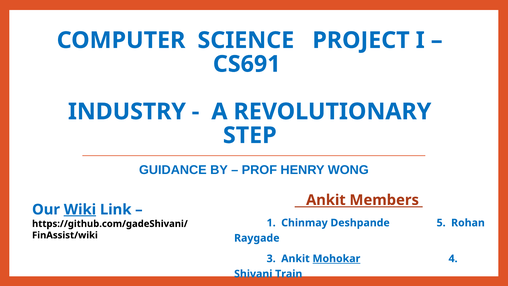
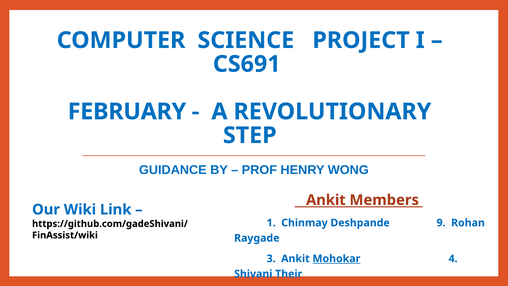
INDUSTRY: INDUSTRY -> FEBRUARY (127, 112)
Wiki underline: present -> none (80, 209)
Deshpande 5: 5 -> 9 (441, 223)
Train: Train -> Their (289, 274)
